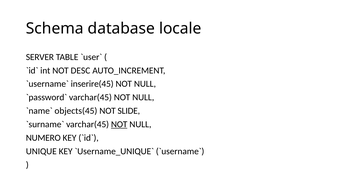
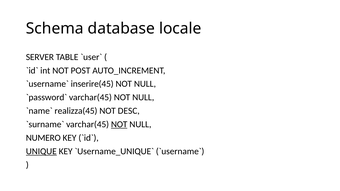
DESC: DESC -> POST (81, 71)
objects(45: objects(45 -> realizza(45 (76, 111)
SLIDE: SLIDE -> DESC (129, 111)
UNIQUE underline: none -> present (41, 151)
